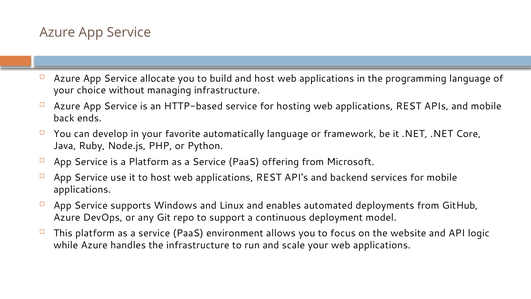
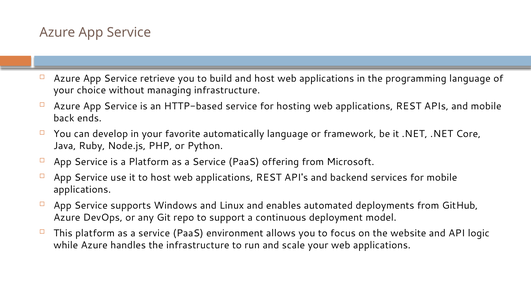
allocate: allocate -> retrieve (158, 78)
